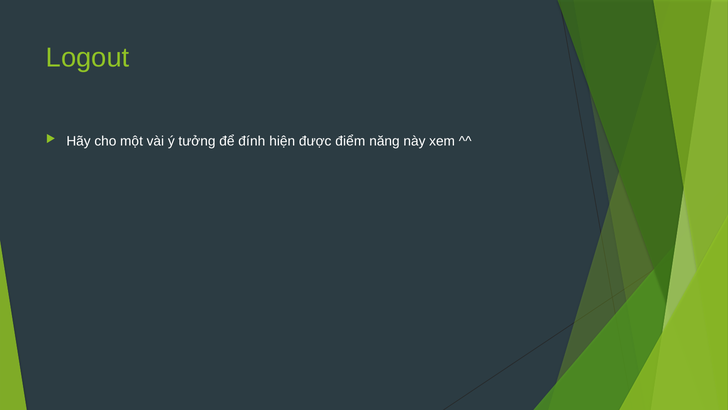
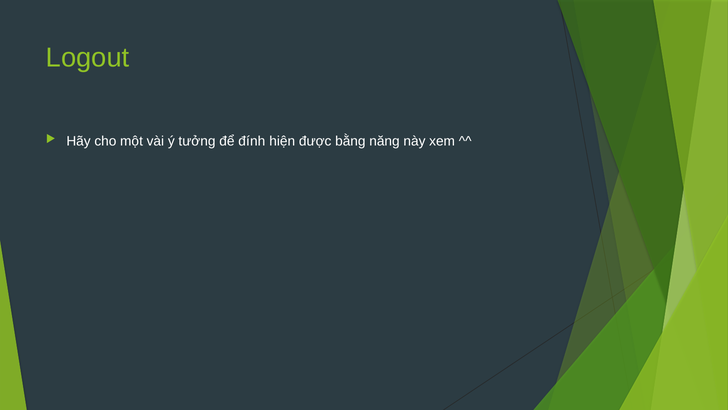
điểm: điểm -> bằng (350, 141)
